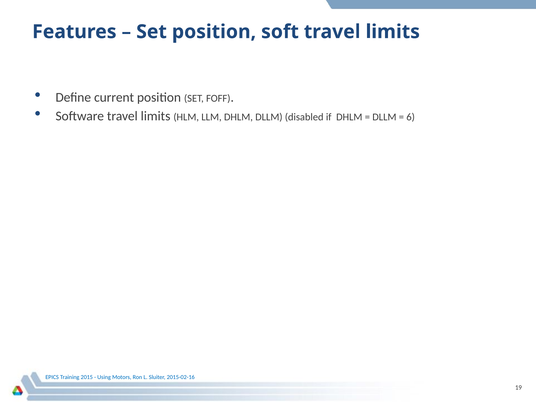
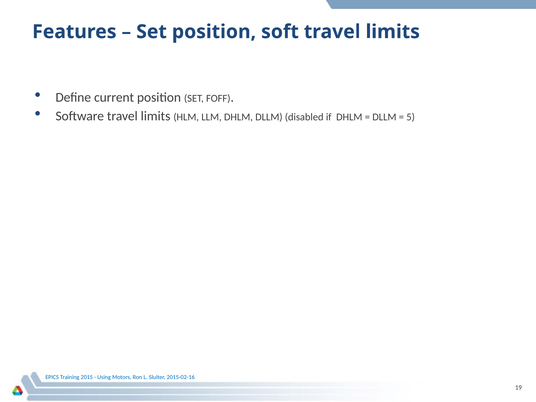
6: 6 -> 5 (411, 117)
